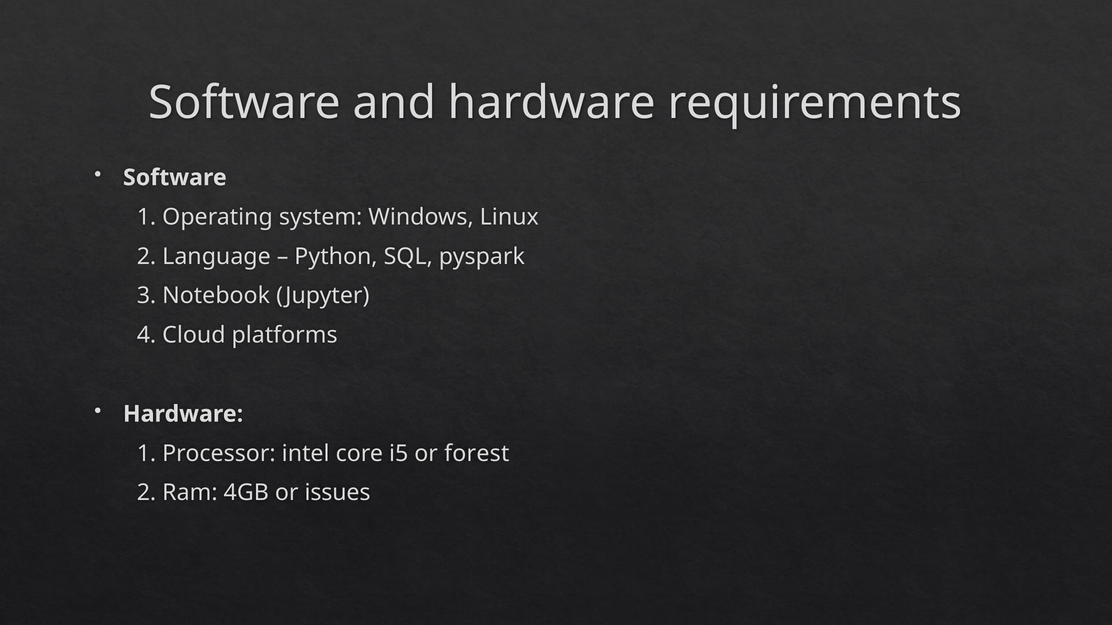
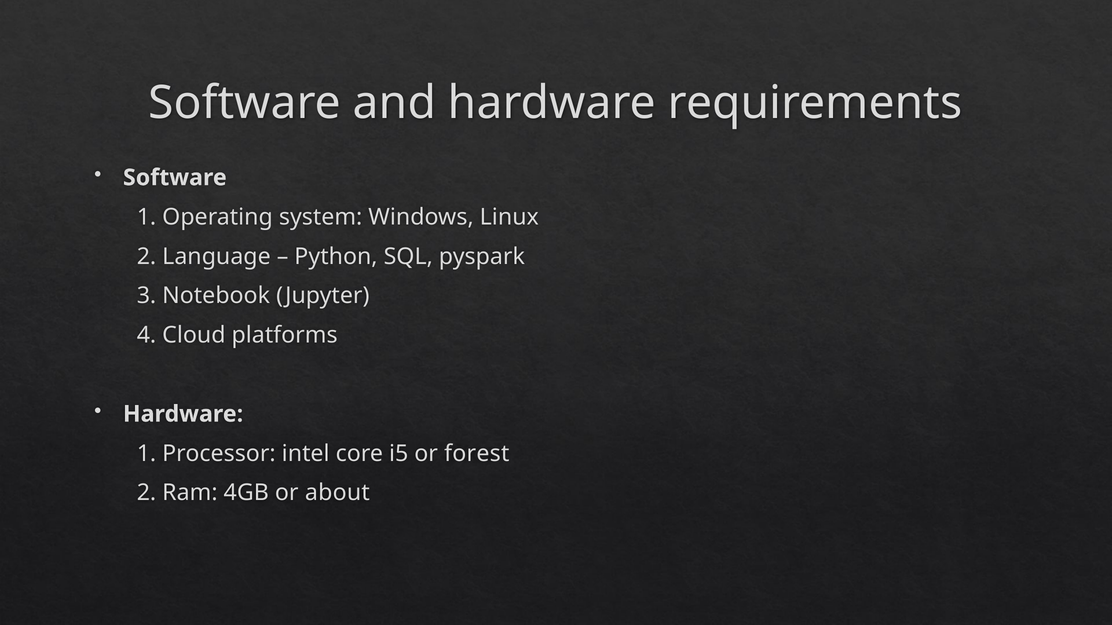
issues: issues -> about (337, 493)
